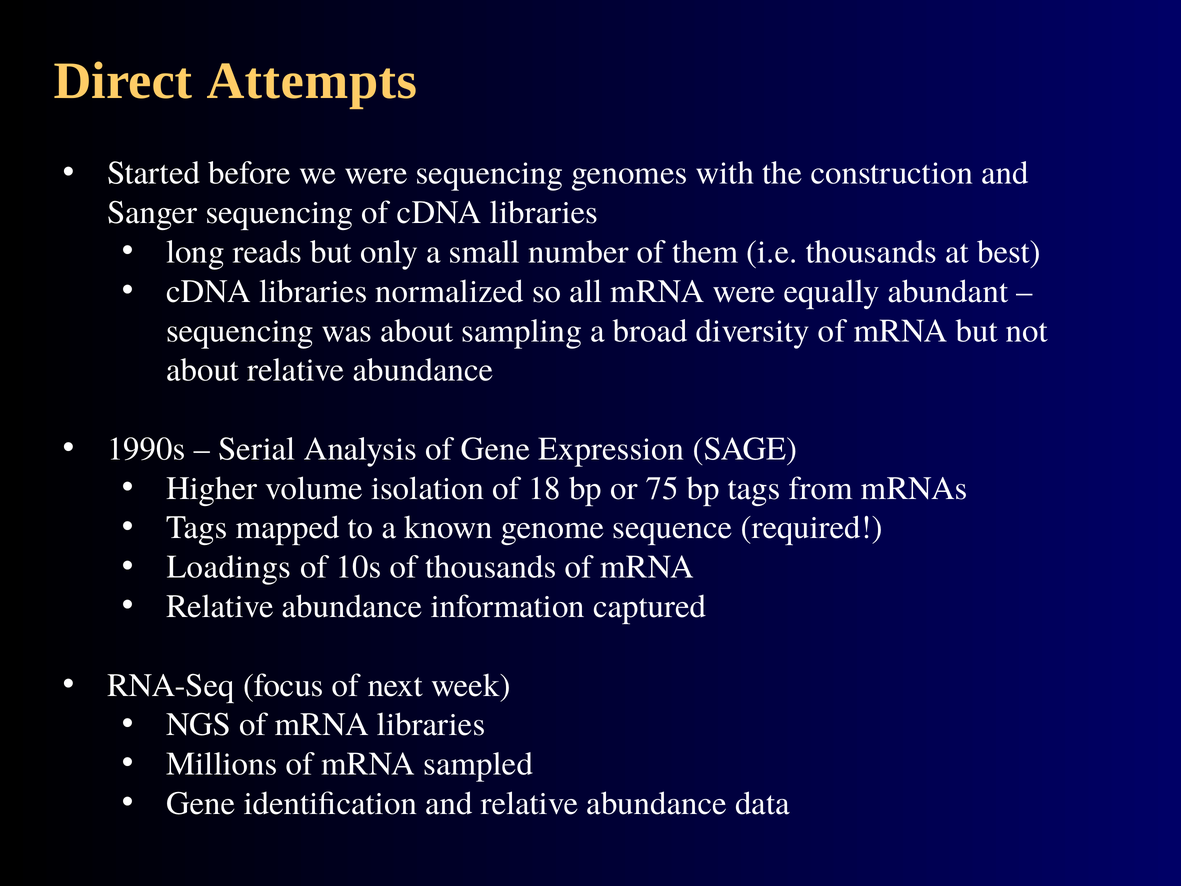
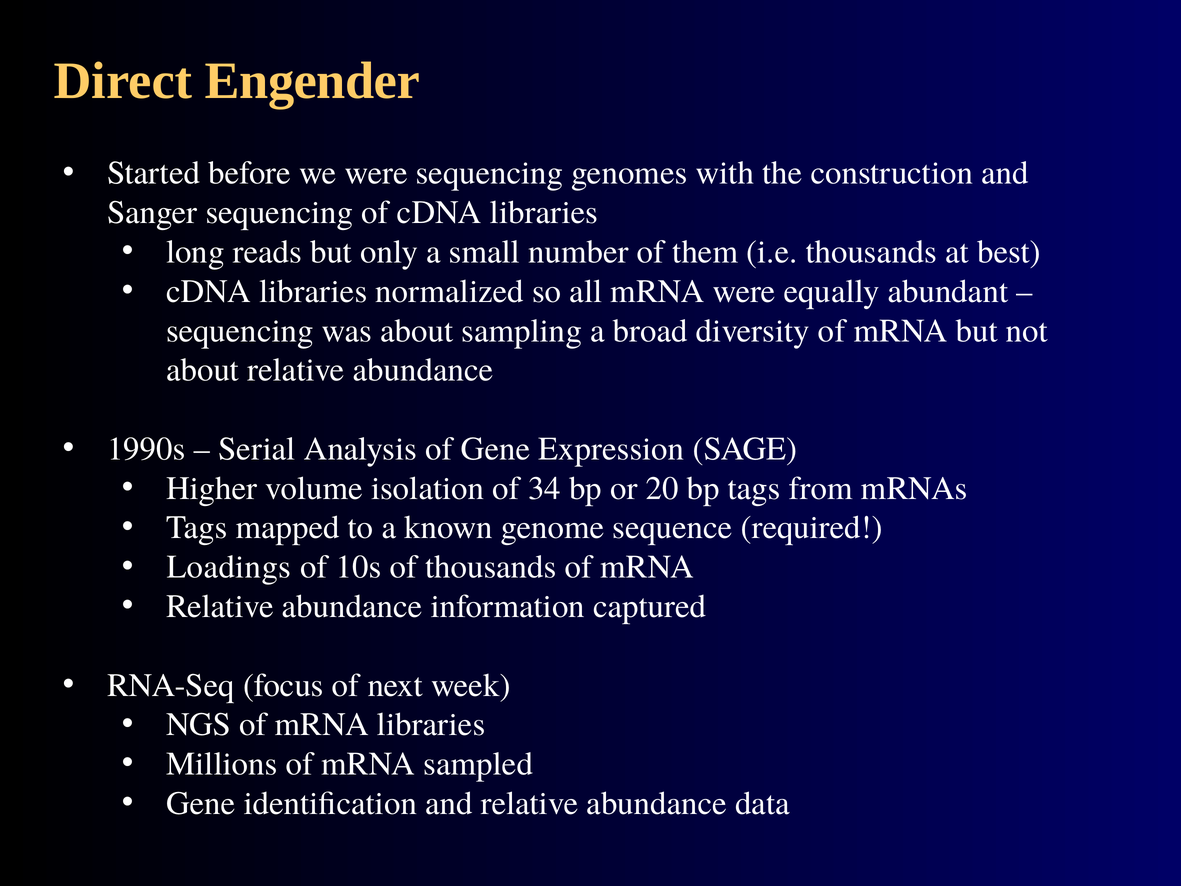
Attempts: Attempts -> Engender (312, 81)
18: 18 -> 34 (544, 488)
75: 75 -> 20 (662, 488)
